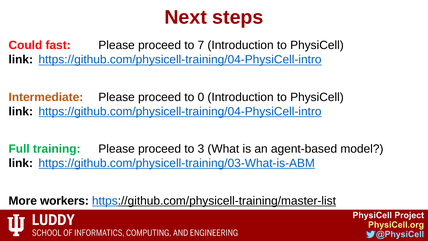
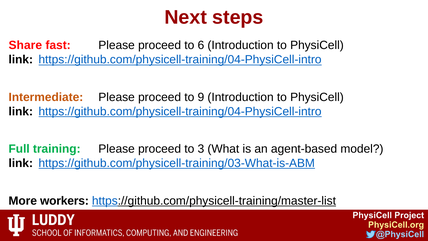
Could: Could -> Share (25, 45)
7: 7 -> 6 (201, 45)
0: 0 -> 9 (201, 97)
